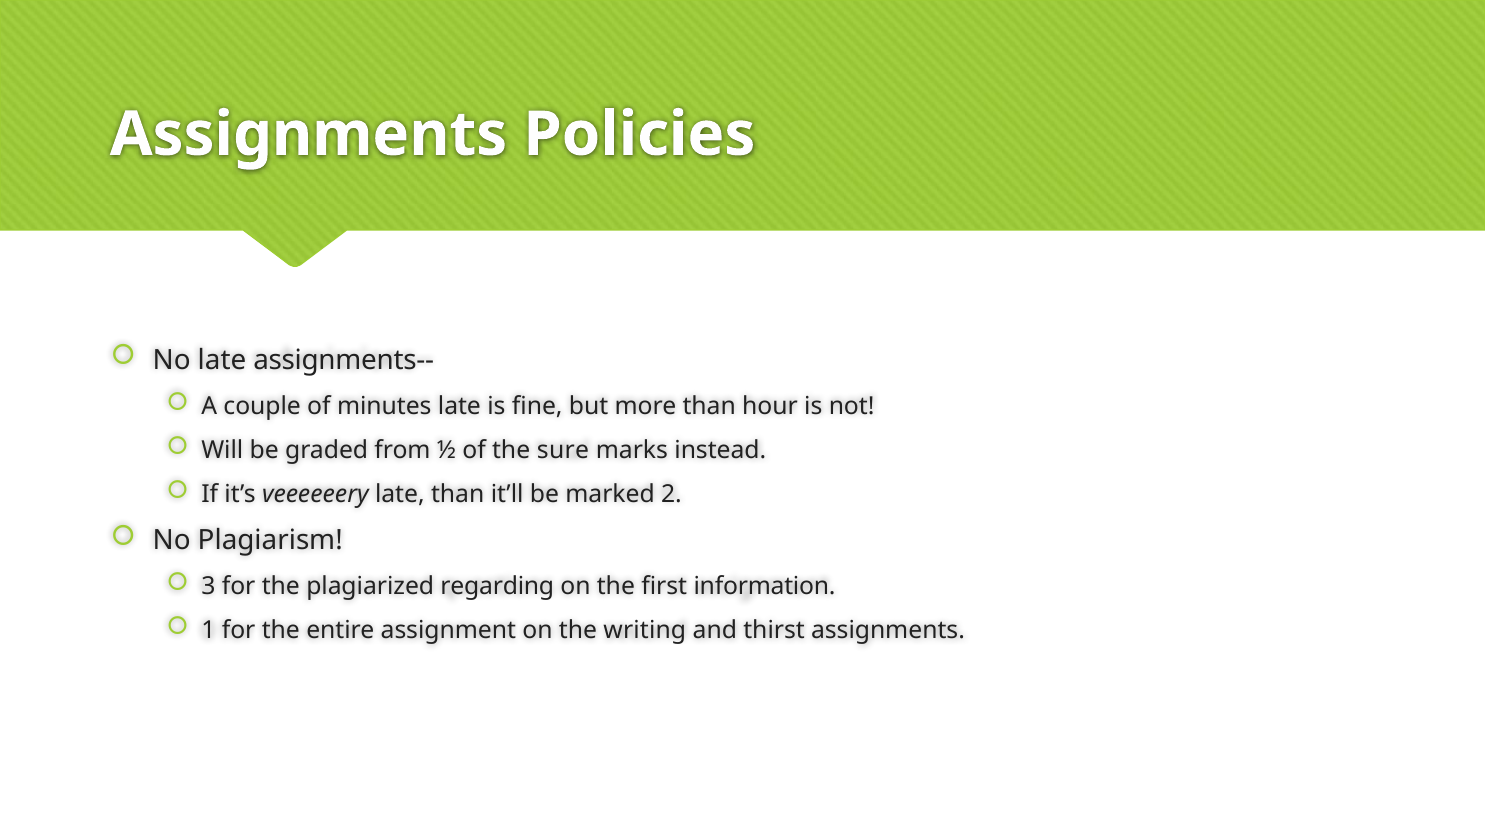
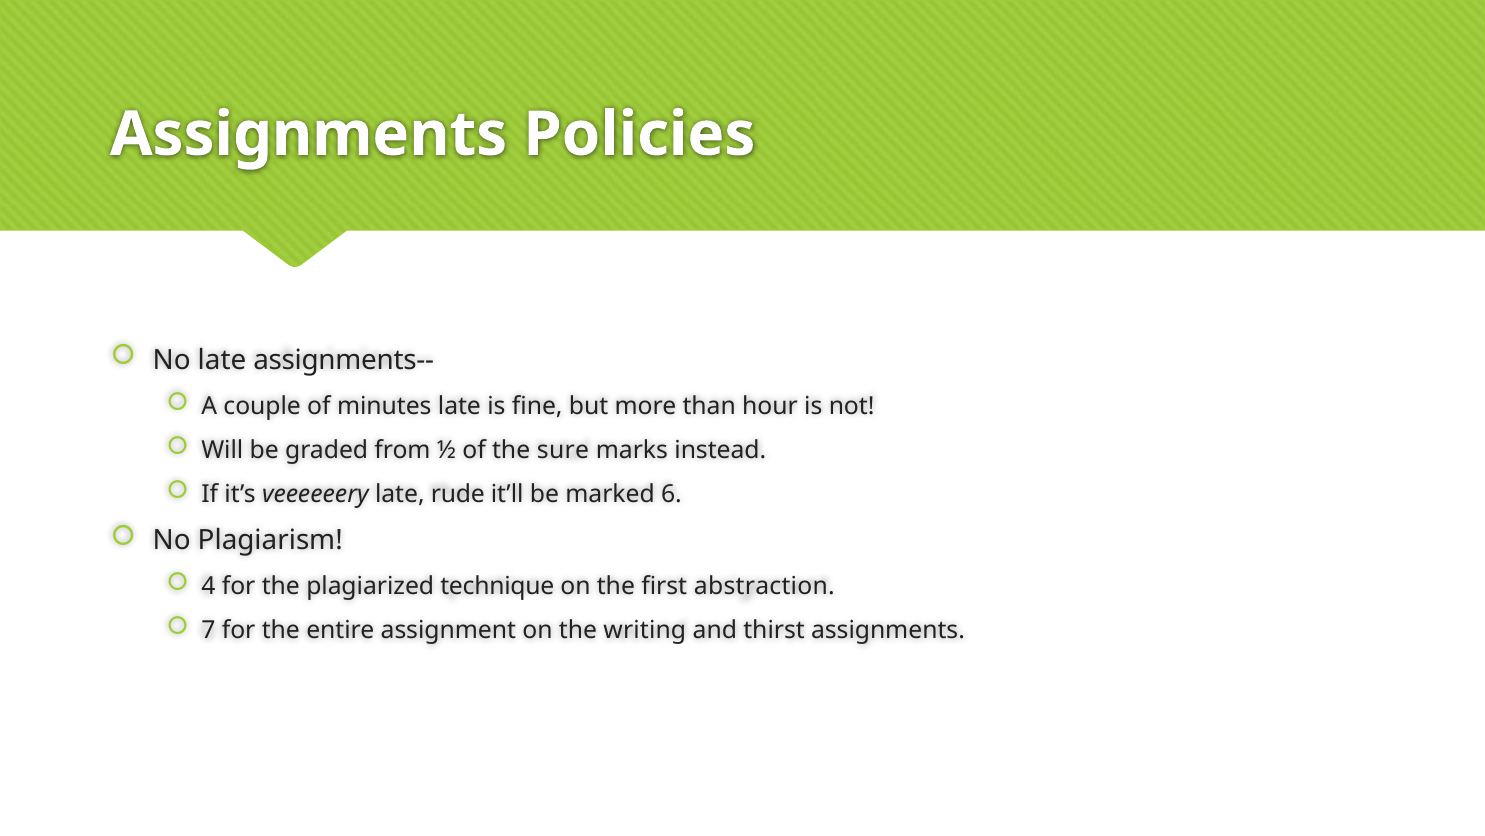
late than: than -> rude (458, 494)
2: 2 -> 6 (671, 494)
3: 3 -> 4 (208, 586)
regarding: regarding -> technique (497, 586)
information: information -> abstraction (764, 586)
1: 1 -> 7 (208, 630)
